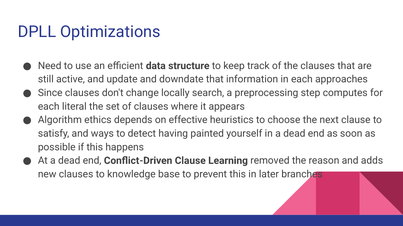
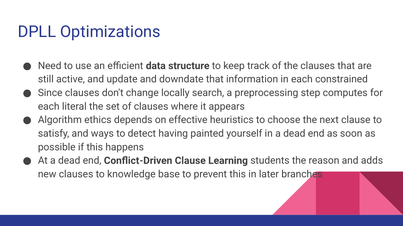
approaches: approaches -> constrained (341, 80)
removed: removed -> students (270, 161)
